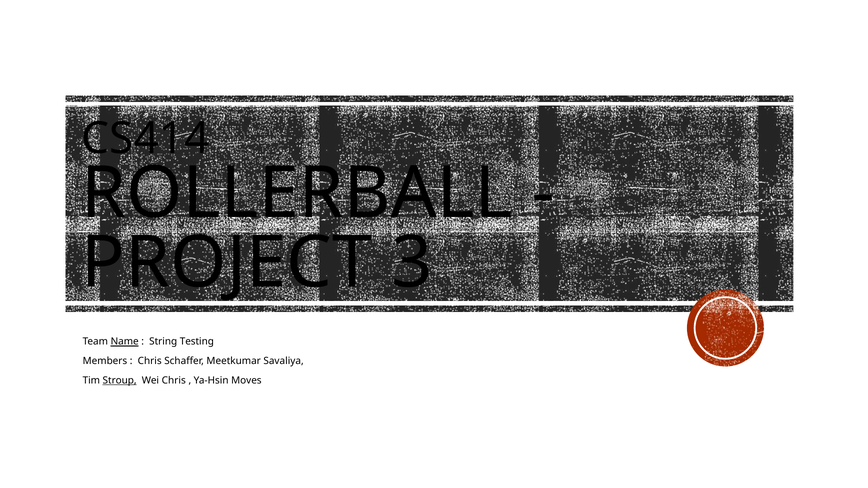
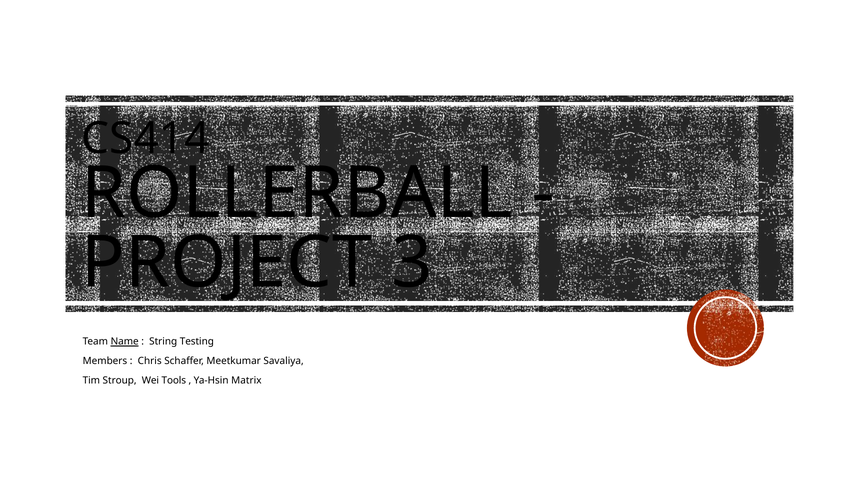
Stroup underline: present -> none (120, 381)
Wei Chris: Chris -> Tools (174, 381)
Moves: Moves -> Matrix (246, 381)
